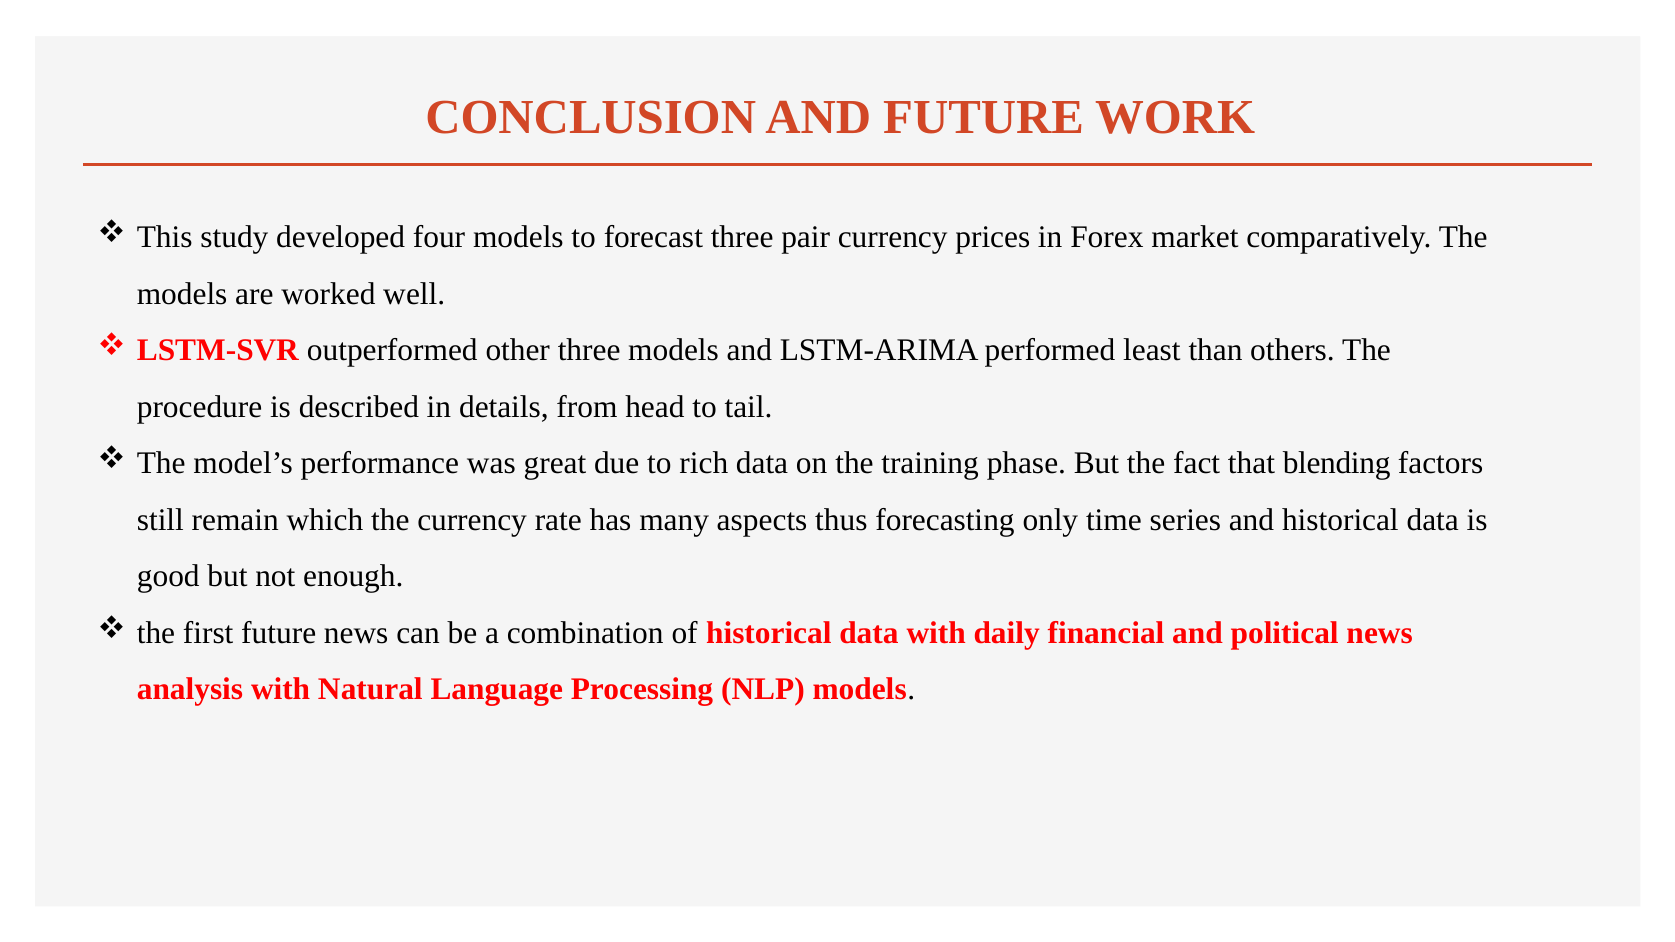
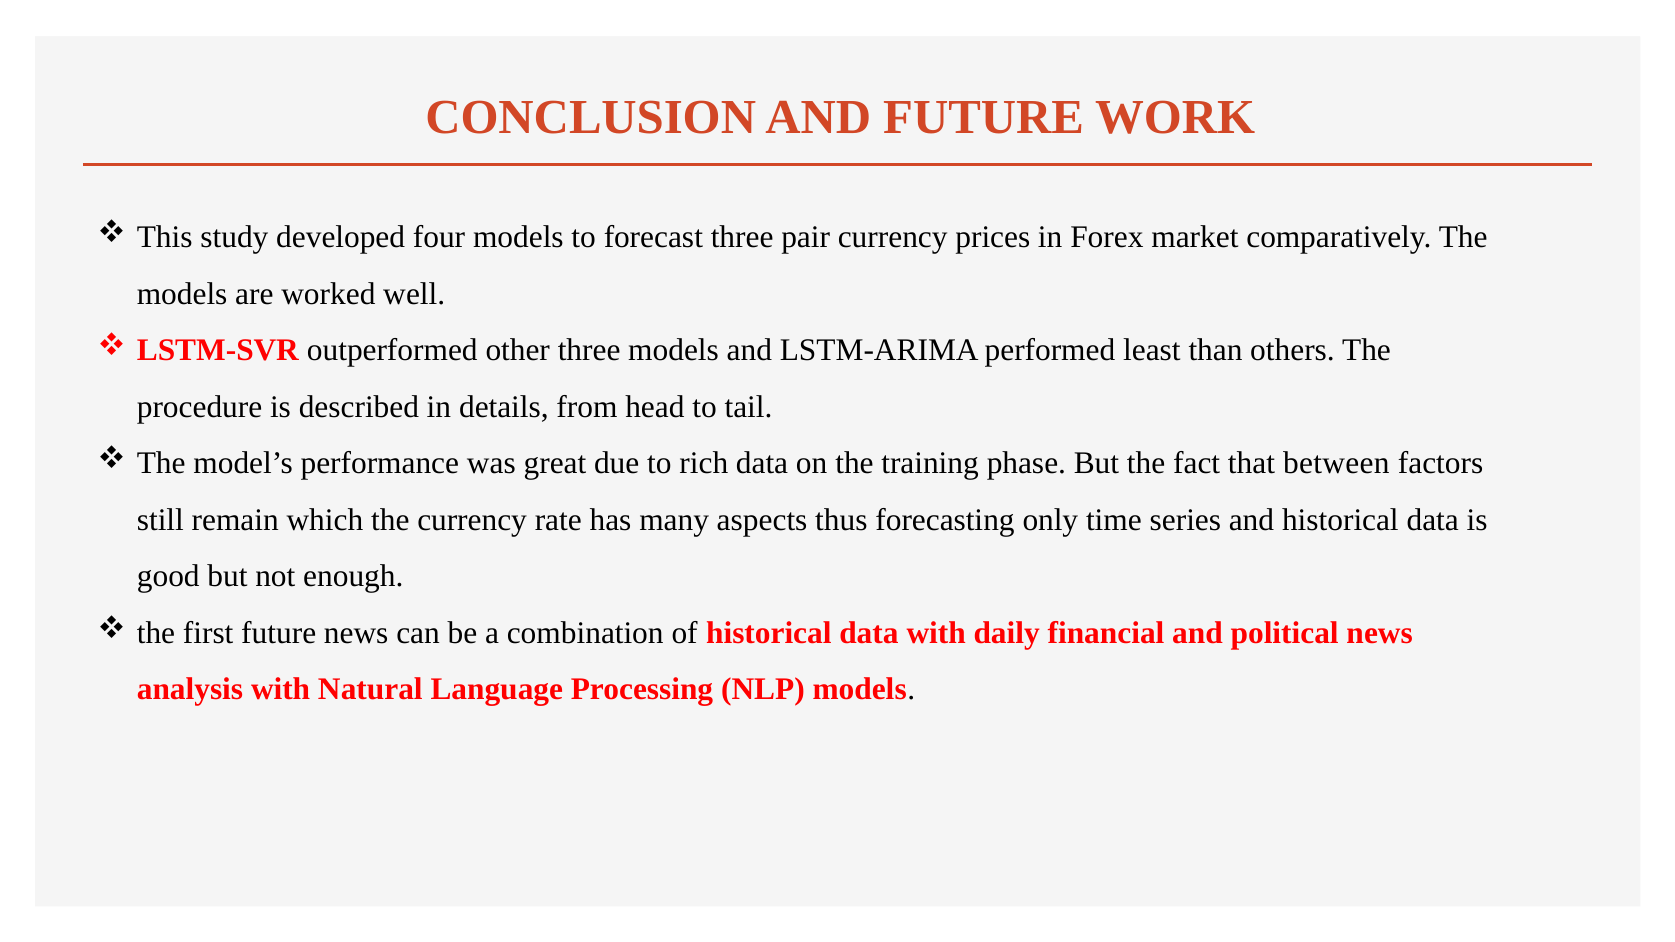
blending: blending -> between (1336, 463)
